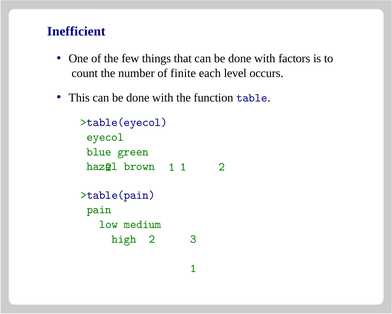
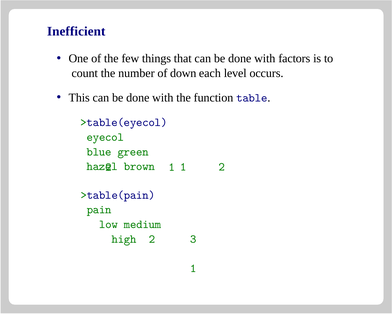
finite: finite -> down (183, 73)
